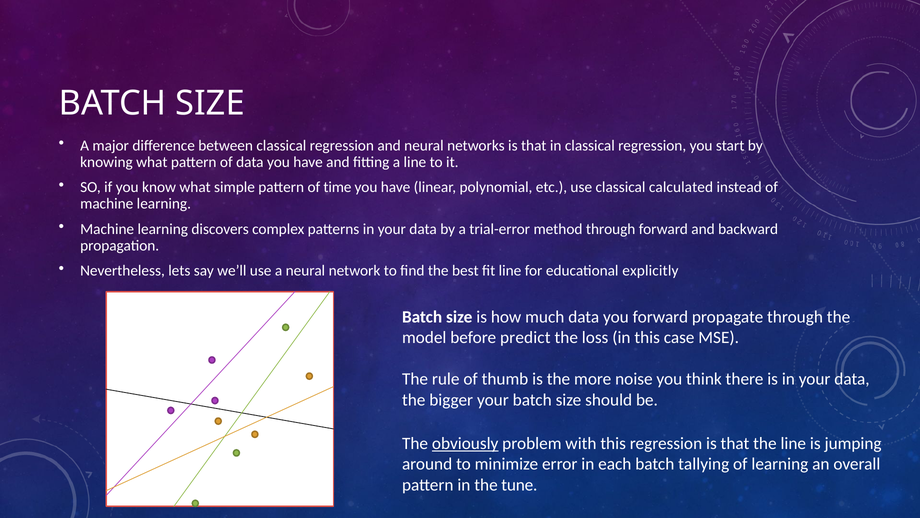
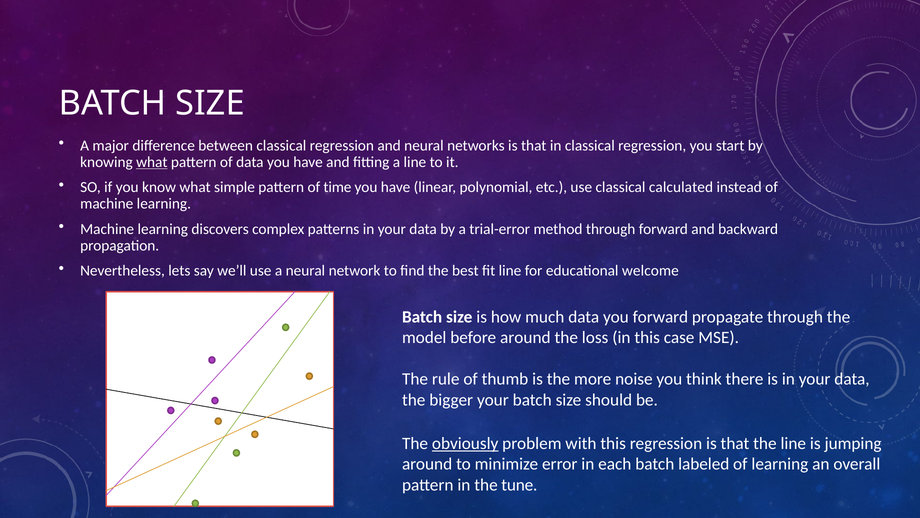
what underline: none -> present (152, 162)
explicitly: explicitly -> welcome (650, 271)
before predict: predict -> around (525, 337)
tallying: tallying -> labeled (704, 464)
